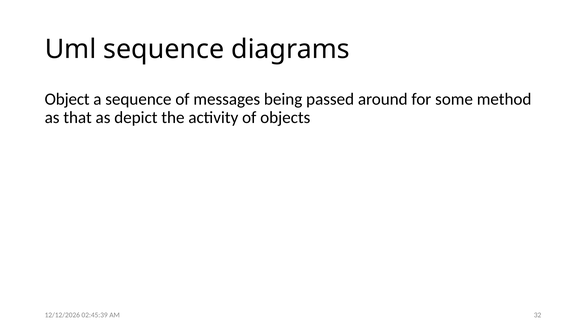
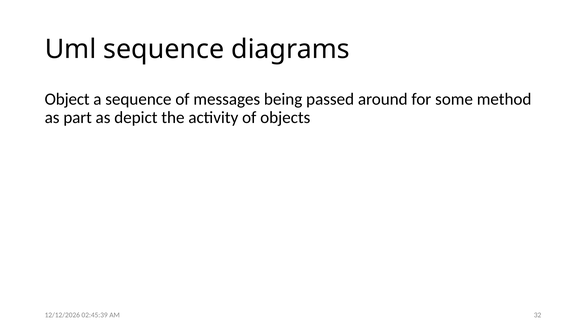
that: that -> part (78, 118)
